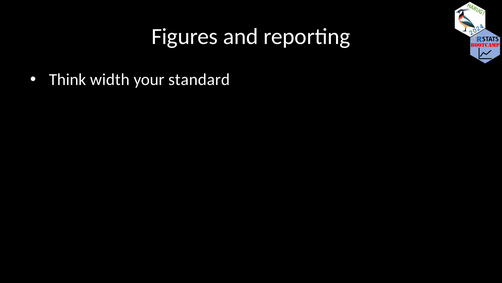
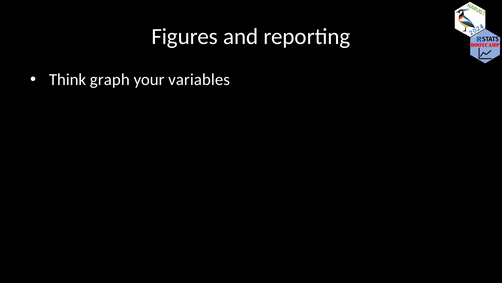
width: width -> graph (110, 80)
standard: standard -> variables (199, 80)
